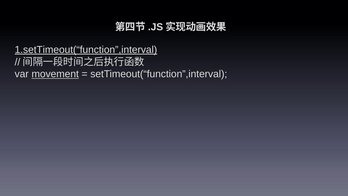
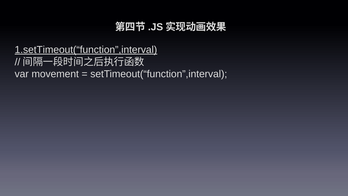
movement underline: present -> none (55, 74)
